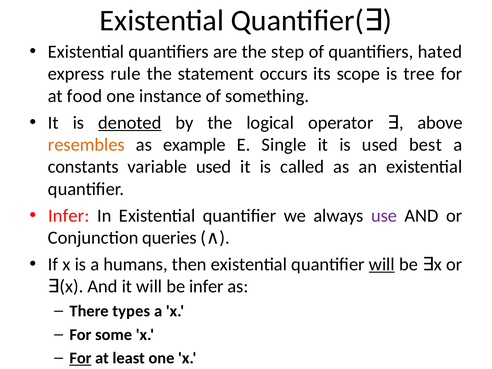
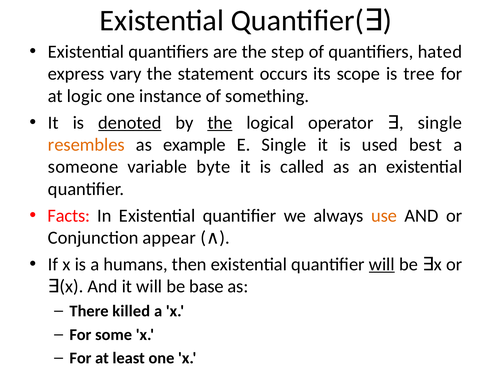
rule: rule -> vary (126, 74)
food: food -> logic (85, 96)
the underline: none -> present (220, 123)
above: above -> single (440, 123)
constants: constants -> someone (83, 167)
variable used: used -> byte (213, 167)
Infer: Infer -> Facts (69, 216)
use colour: purple -> orange (384, 216)
queries: queries -> appear (169, 238)
be infer: infer -> base (206, 286)
types: types -> killed (131, 311)
For underline: present -> none (80, 358)
